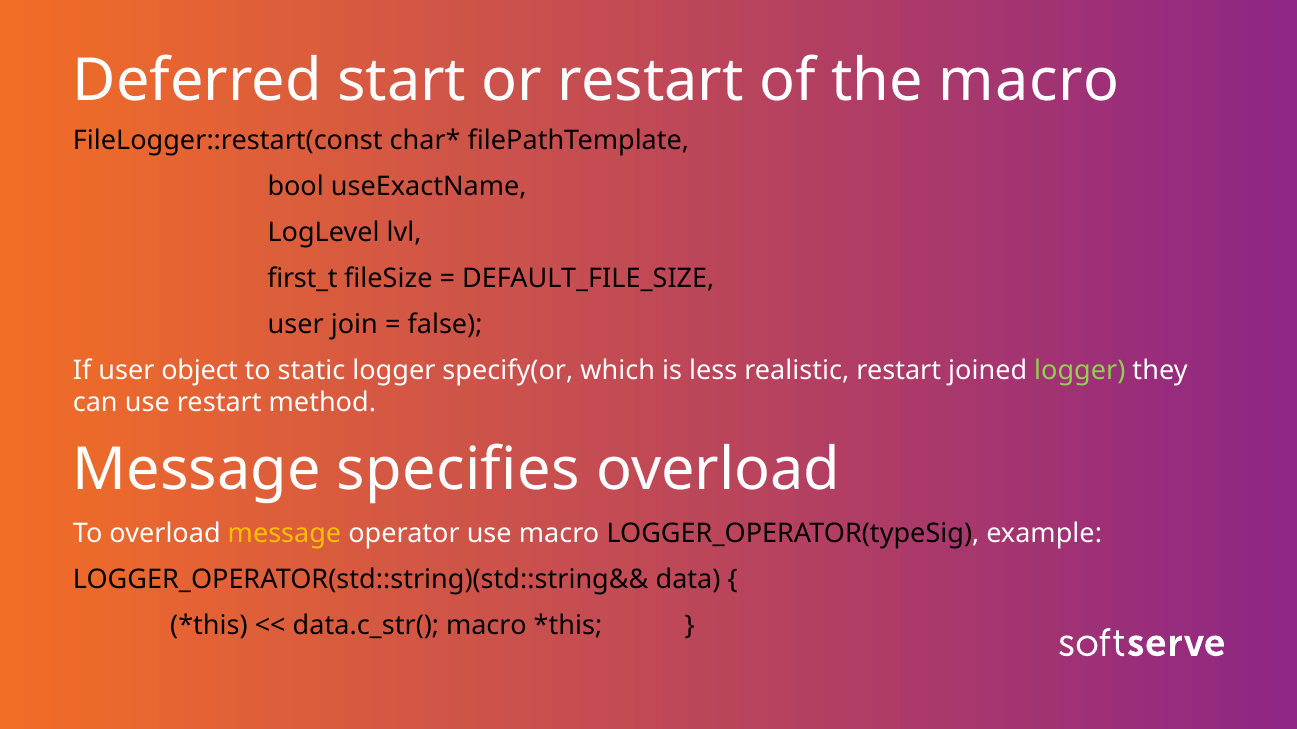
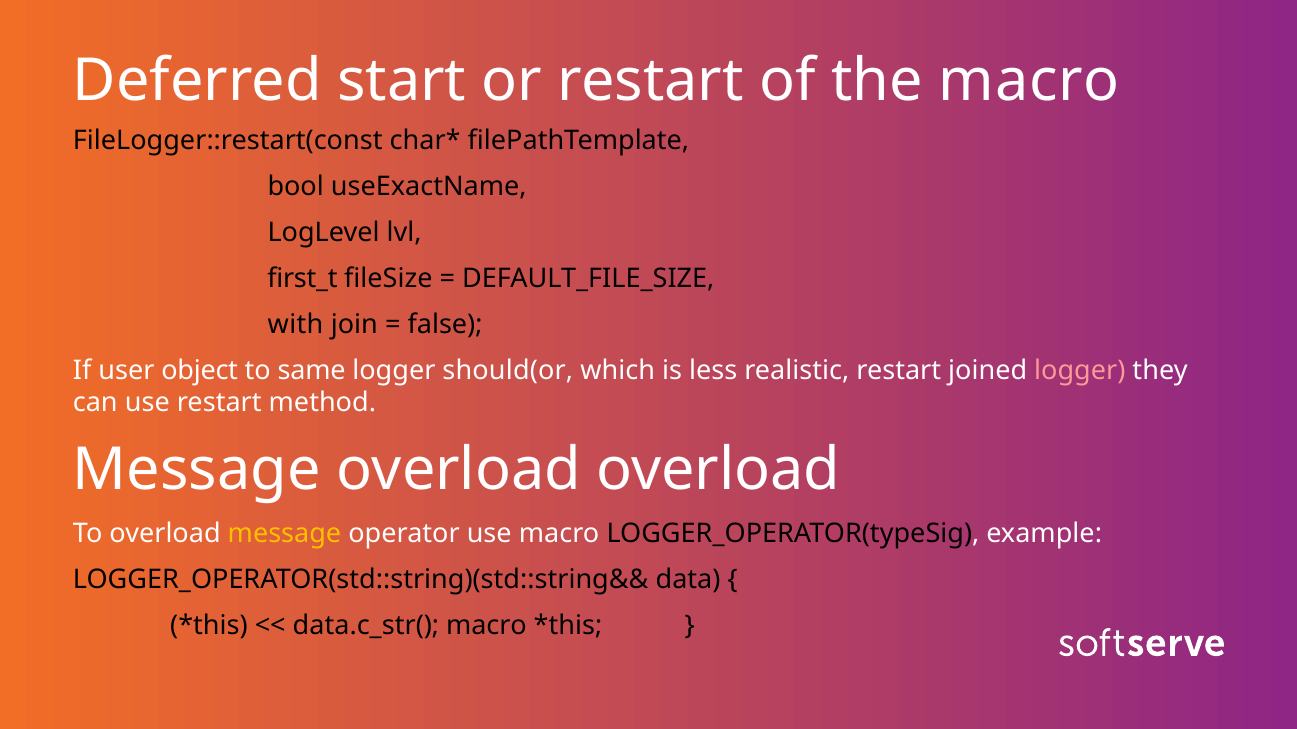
user: user -> with (296, 325)
static: static -> same (312, 371)
specify(or: specify(or -> should(or (508, 371)
logger colour: light green -> pink (1080, 371)
Message specifies: specifies -> overload (458, 471)
